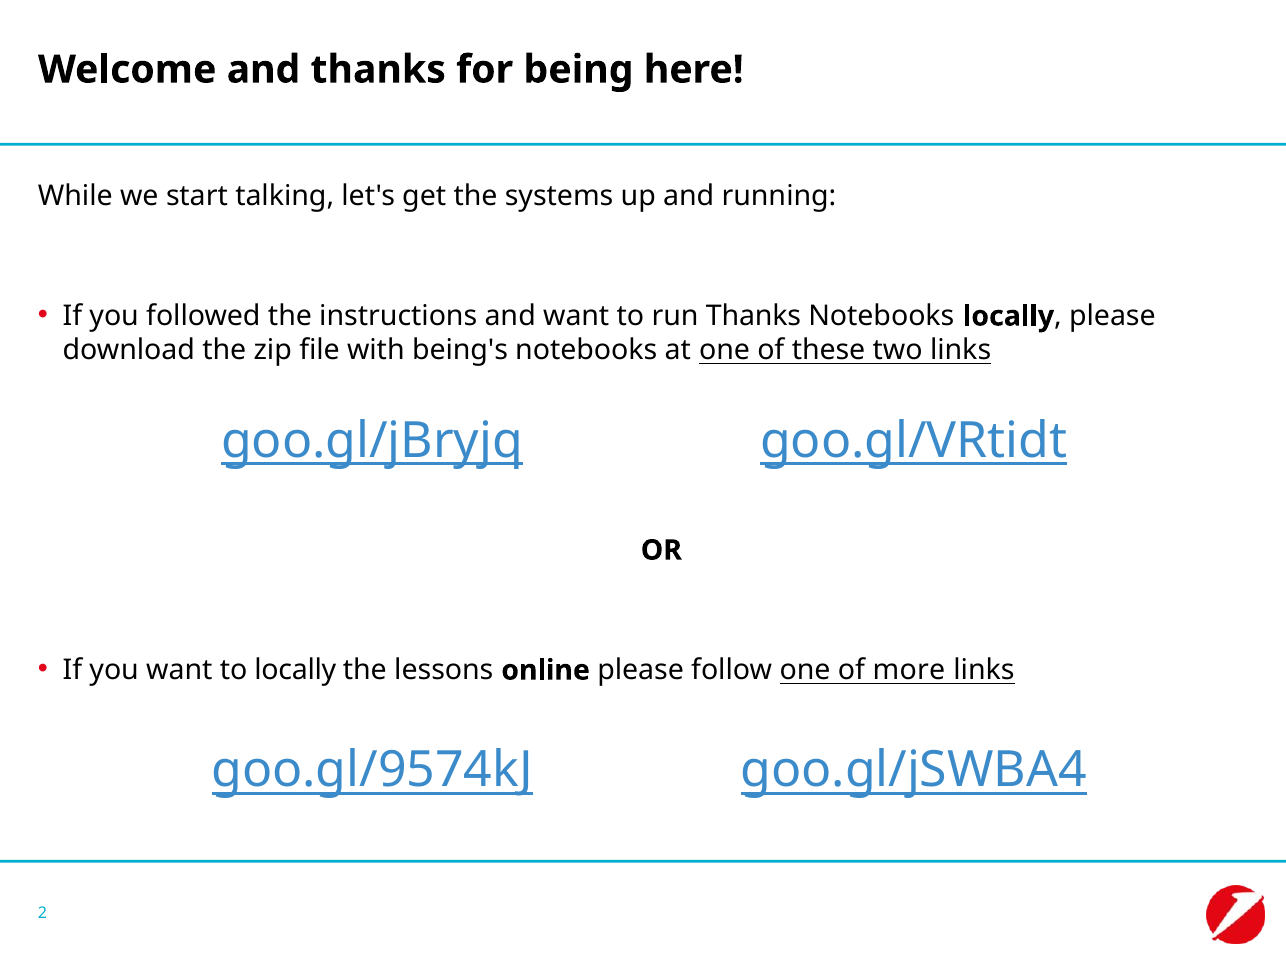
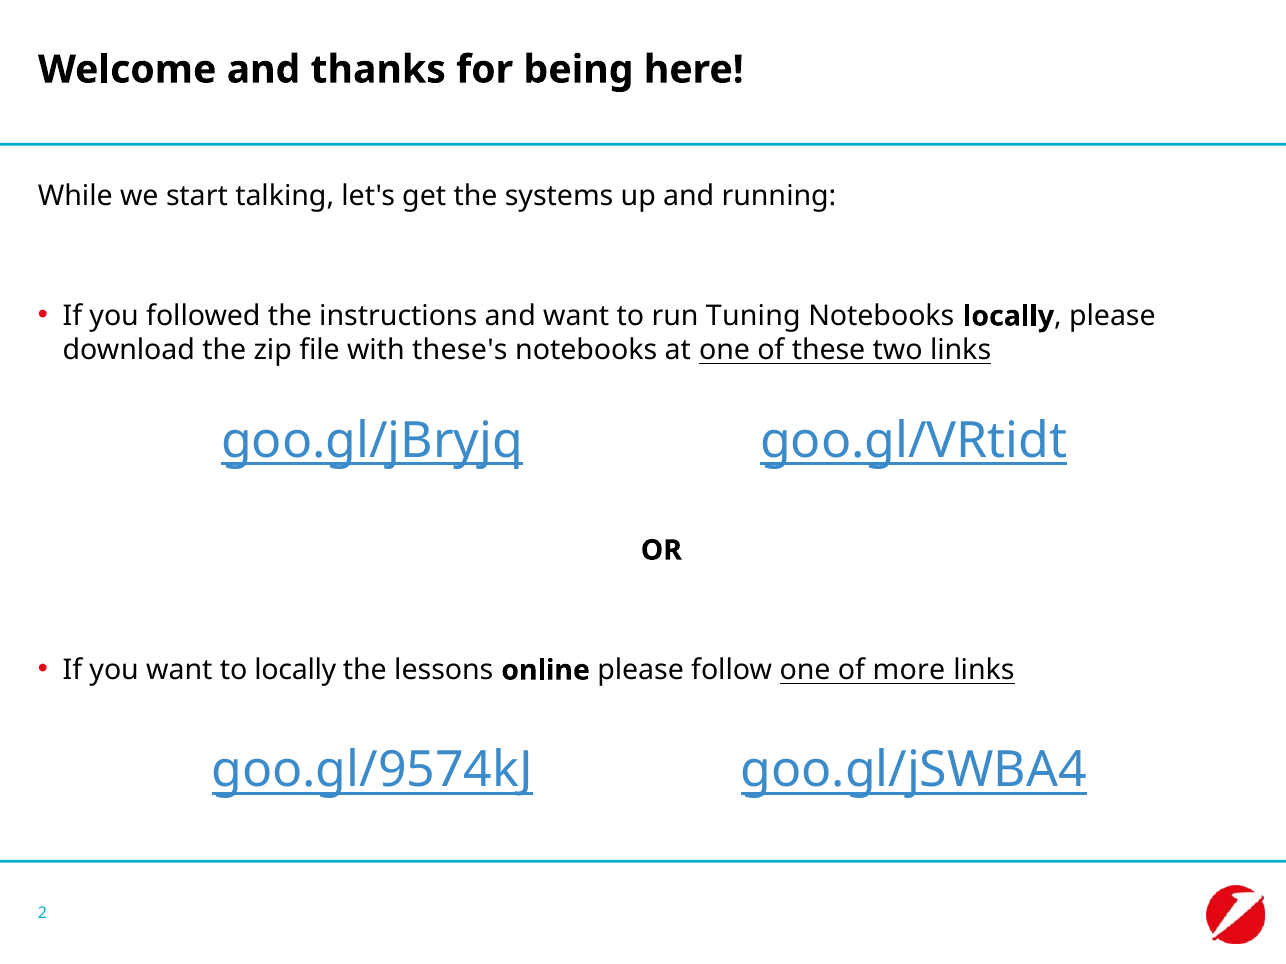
run Thanks: Thanks -> Tuning (753, 316)
being's: being's -> these's (460, 351)
